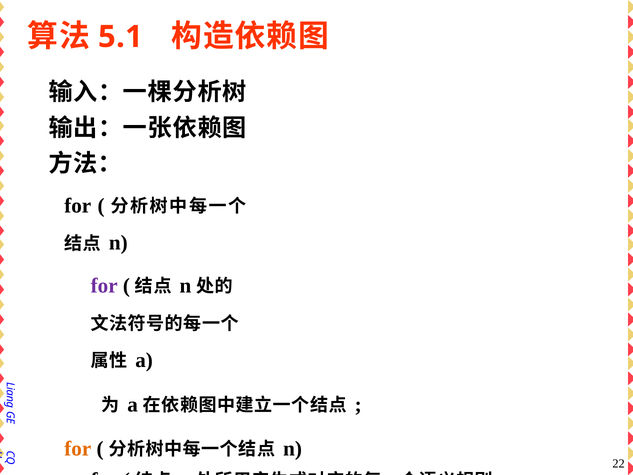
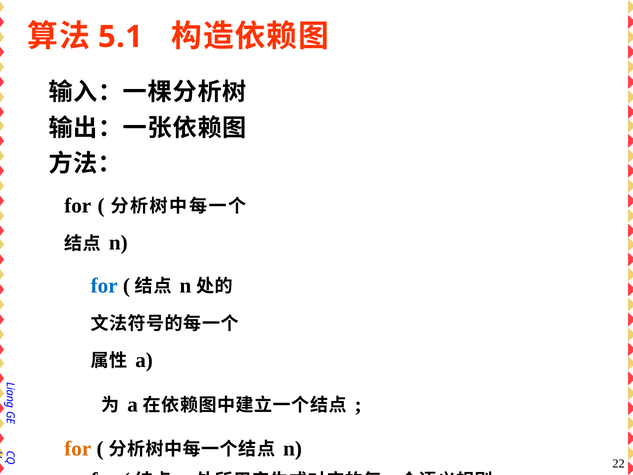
for colour: purple -> blue (104, 286)
